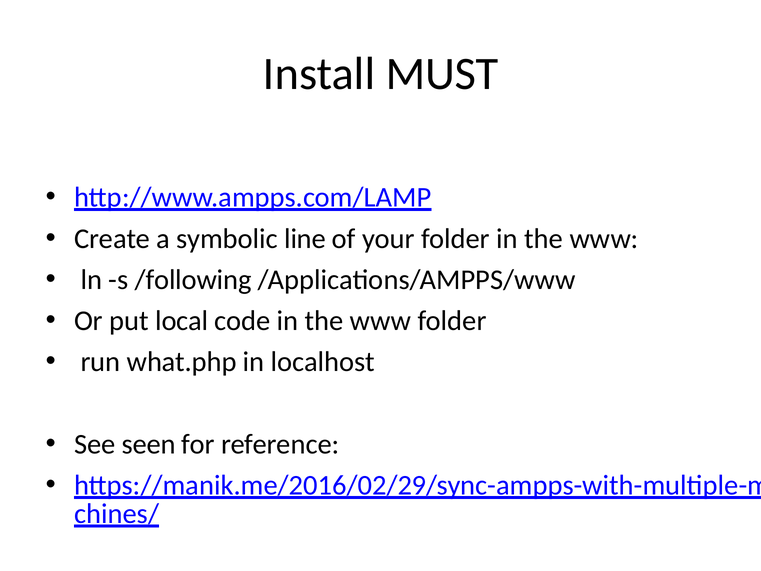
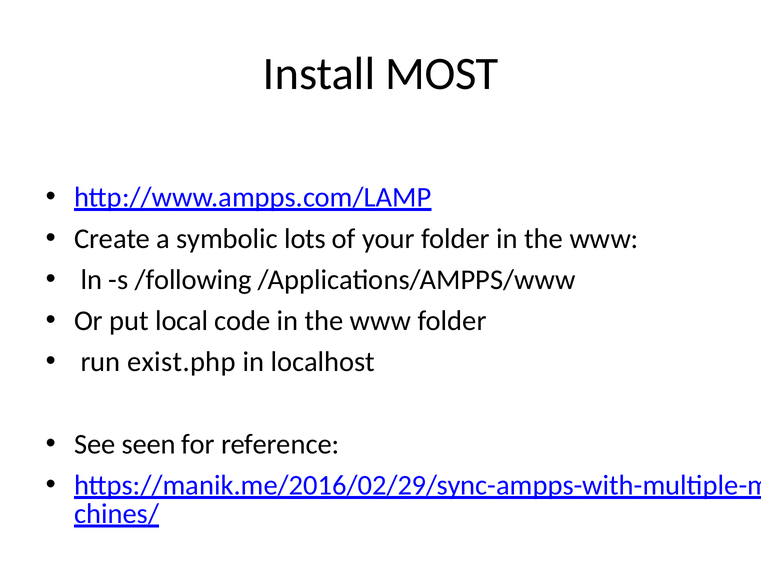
MUST: MUST -> MOST (442, 74)
line: line -> lots (305, 239)
what.php: what.php -> exist.php (181, 362)
